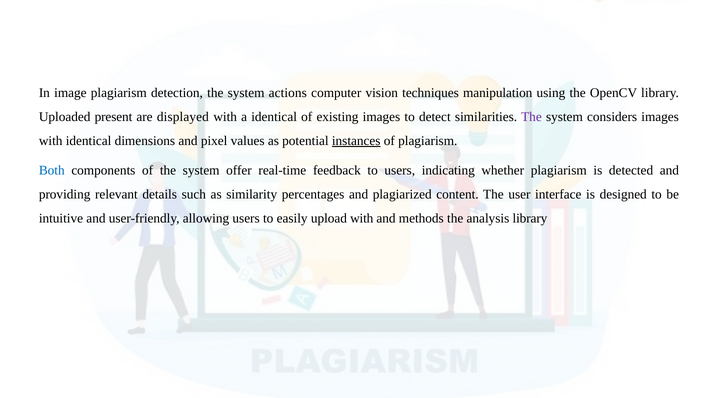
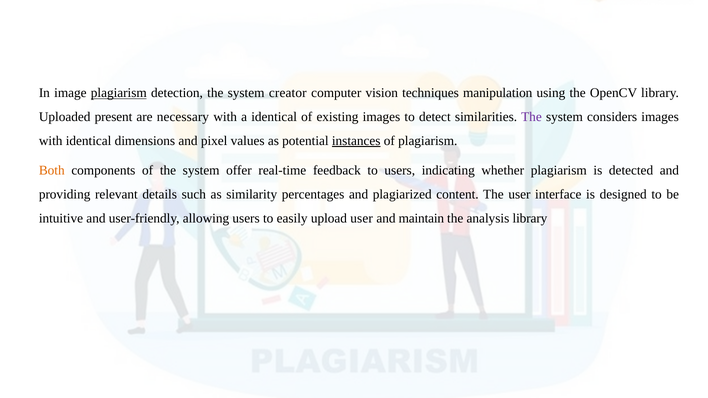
plagiarism underline: none -> present (119, 93)
actions: actions -> creator (288, 93)
displayed: displayed -> necessary (183, 117)
Both colour: blue -> orange (52, 171)
upload with: with -> user (362, 218)
methods: methods -> maintain (421, 218)
